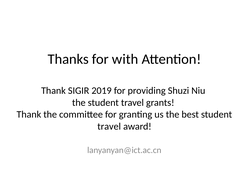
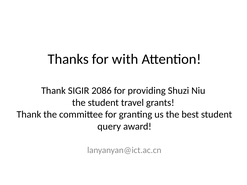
2019: 2019 -> 2086 (102, 91)
travel: travel -> query (109, 127)
